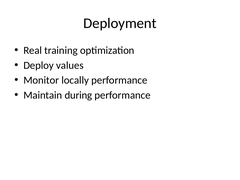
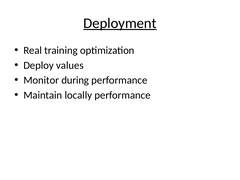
Deployment underline: none -> present (120, 23)
locally: locally -> during (75, 80)
during: during -> locally (78, 95)
